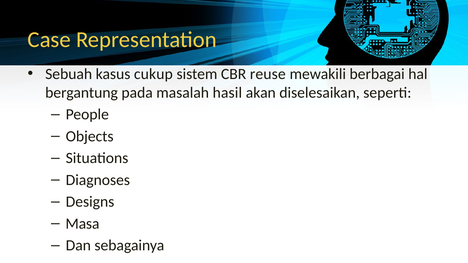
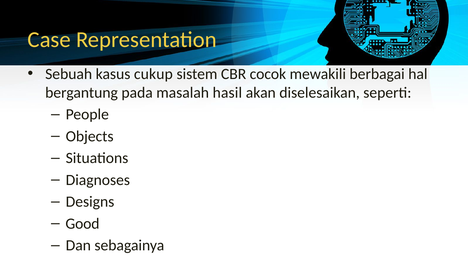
reuse: reuse -> cocok (268, 74)
Masa: Masa -> Good (82, 224)
